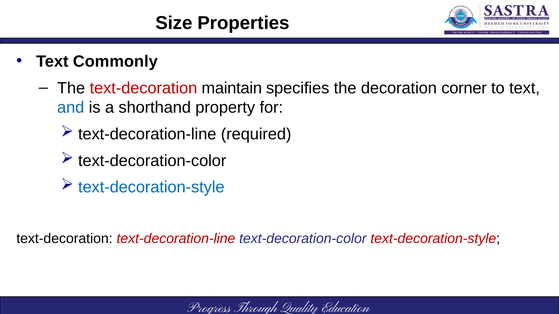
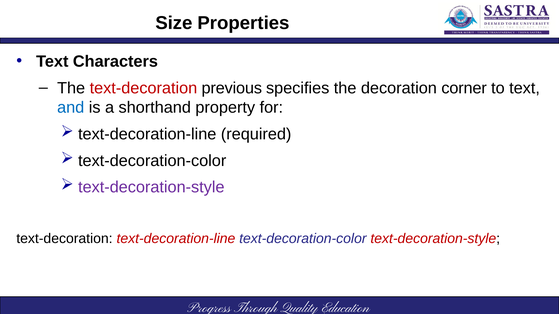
Commonly: Commonly -> Characters (115, 62)
maintain: maintain -> previous (232, 88)
text-decoration-style colour: blue -> purple (151, 187)
